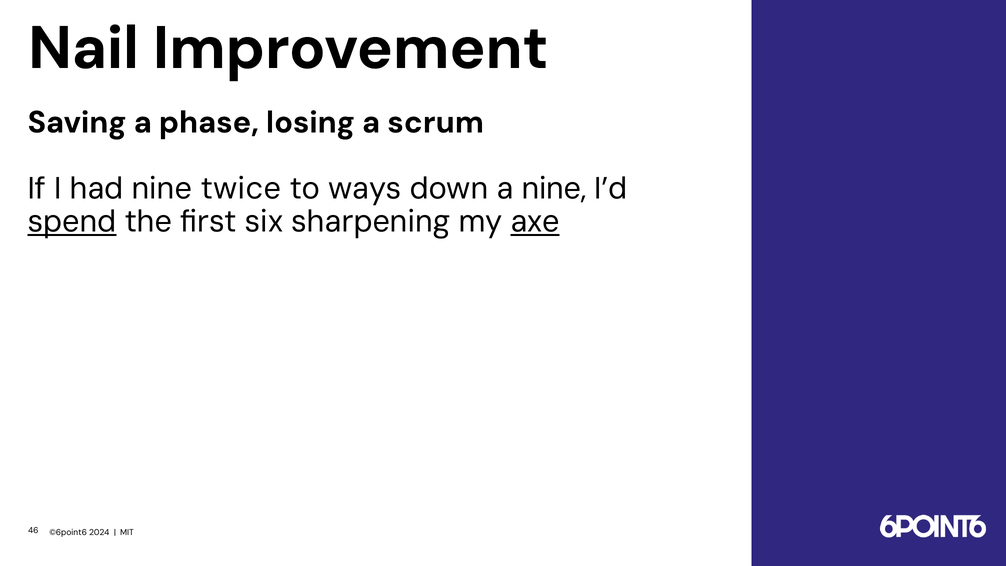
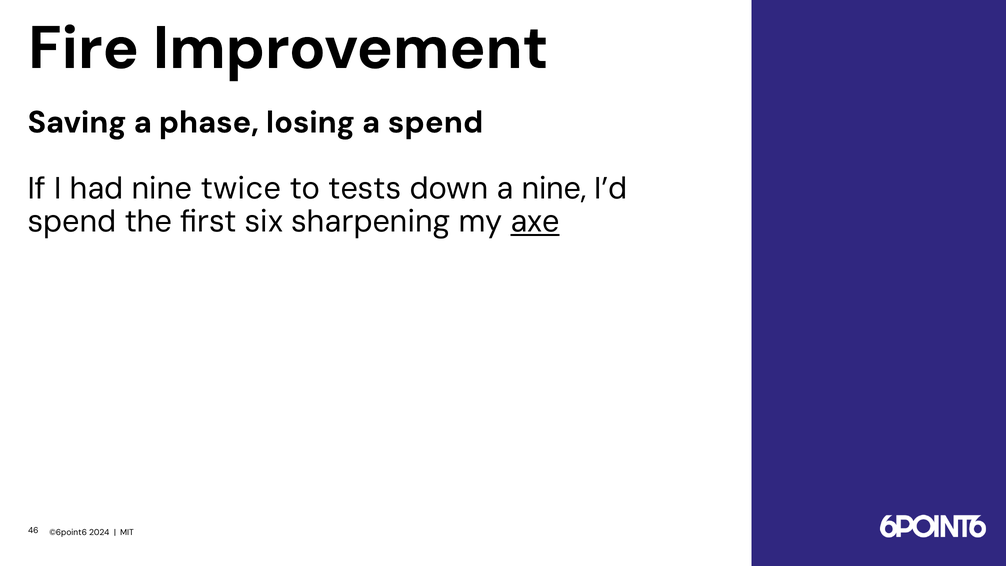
Nail: Nail -> Fire (83, 48)
a scrum: scrum -> spend (436, 122)
ways: ways -> tests (365, 189)
spend underline: present -> none (72, 222)
